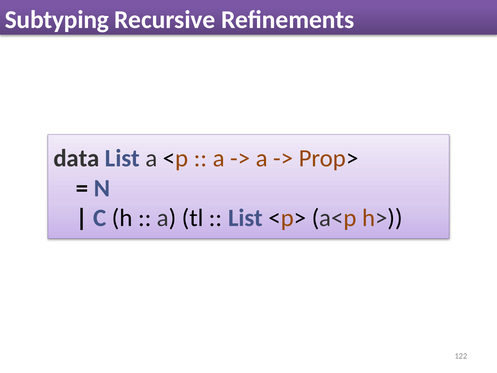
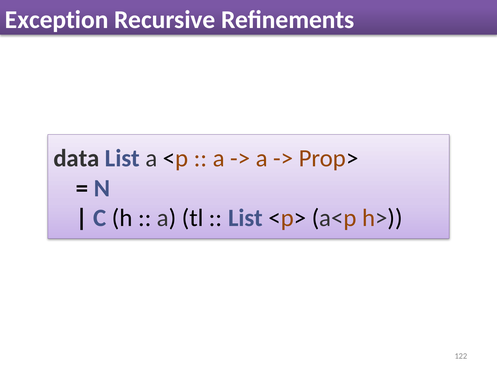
Subtyping: Subtyping -> Exception (57, 20)
